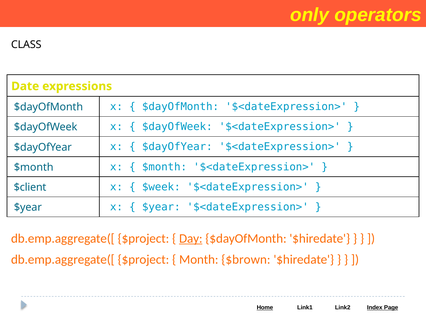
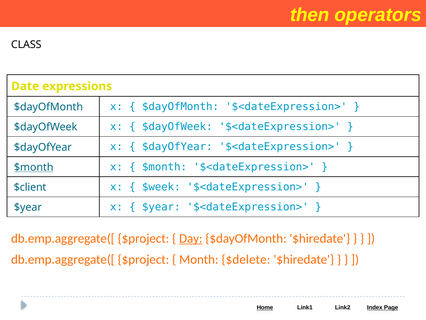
only: only -> then (310, 15)
$month underline: none -> present (34, 167)
$brown: $brown -> $delete (246, 259)
